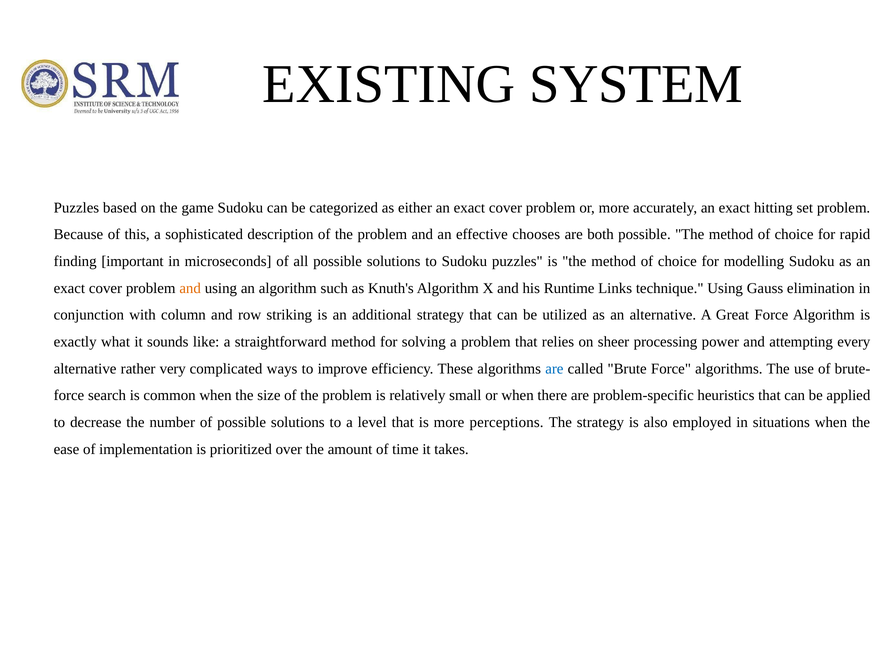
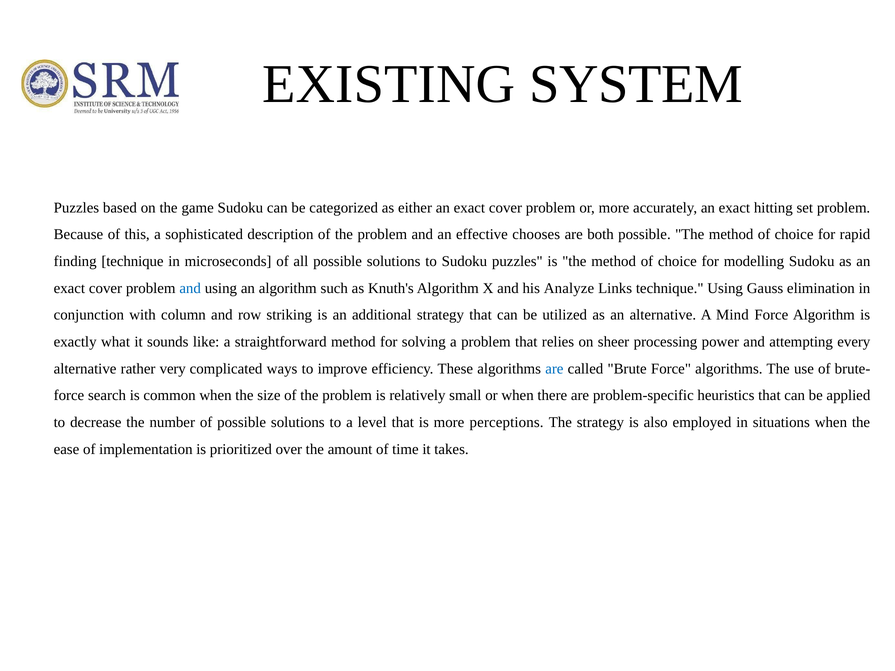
finding important: important -> technique (133, 261)
and colour: orange -> blue (190, 288)
Runtime: Runtime -> Analyze (569, 288)
Great: Great -> Mind (732, 315)
